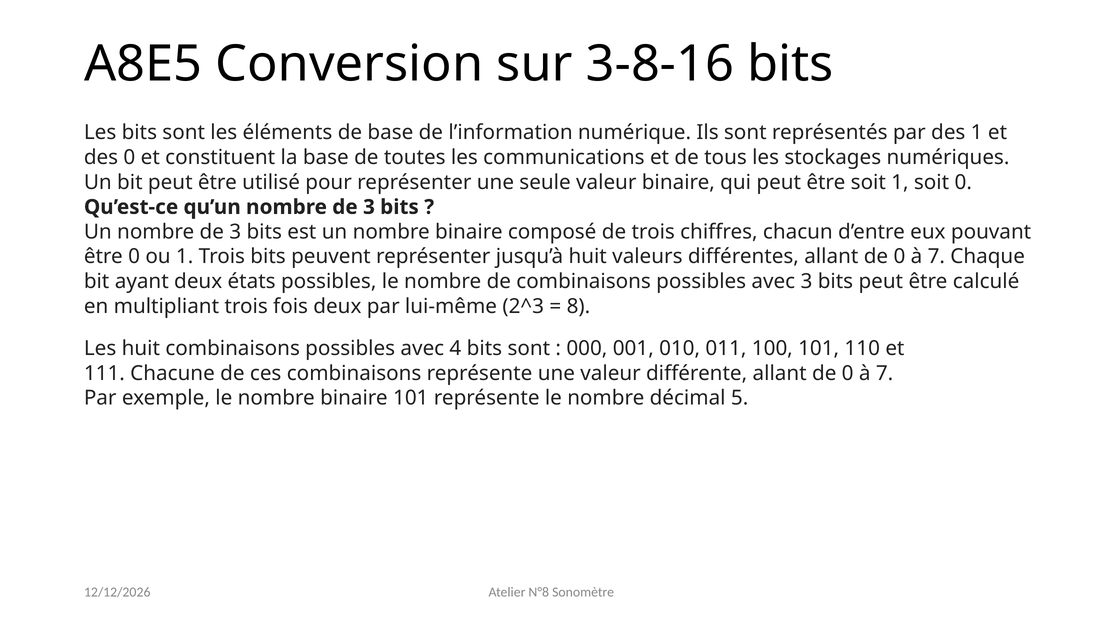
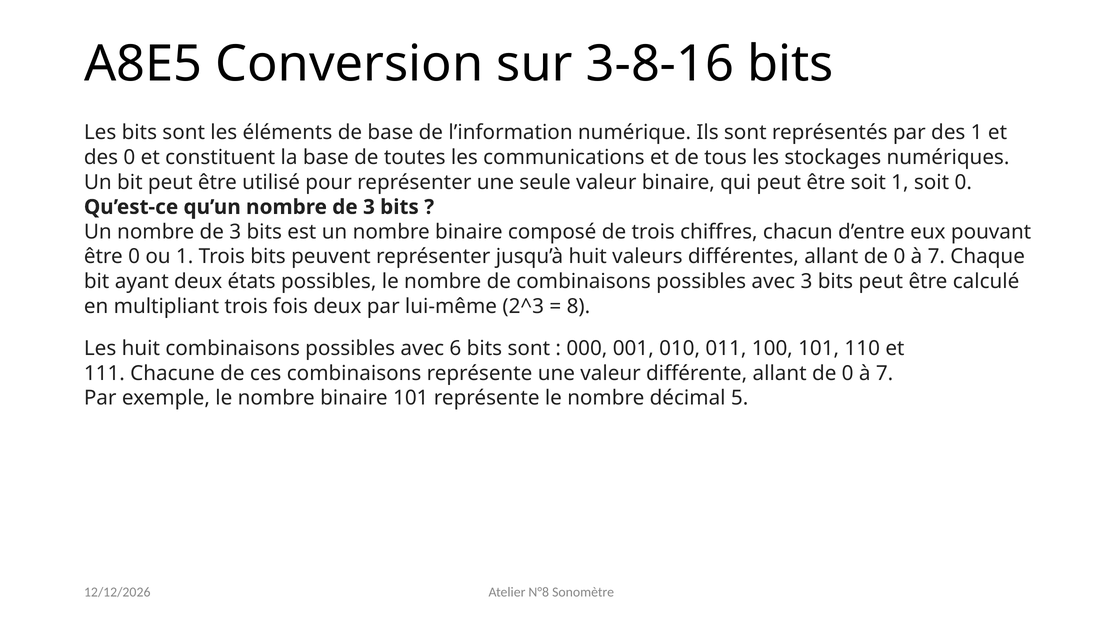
4: 4 -> 6 (455, 349)
